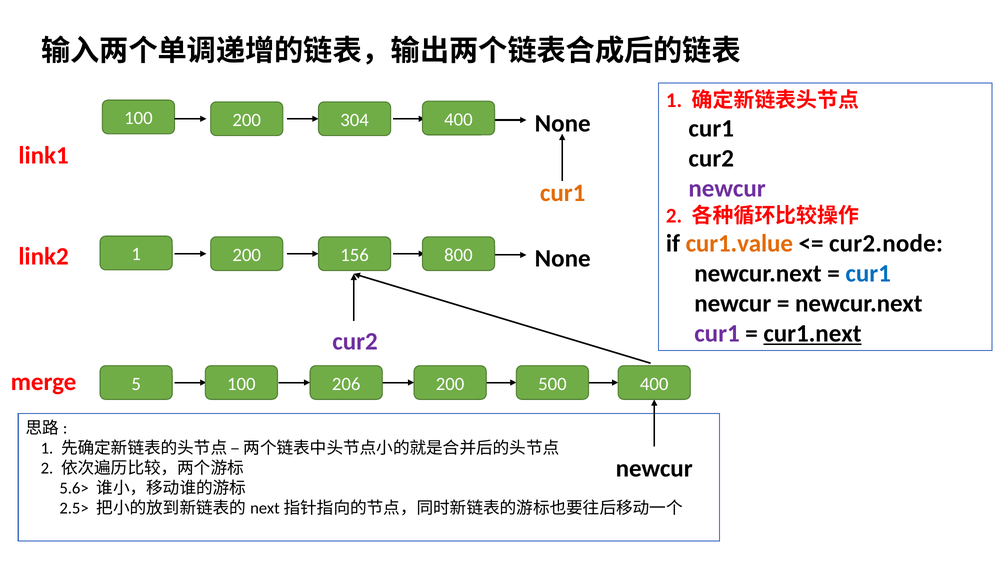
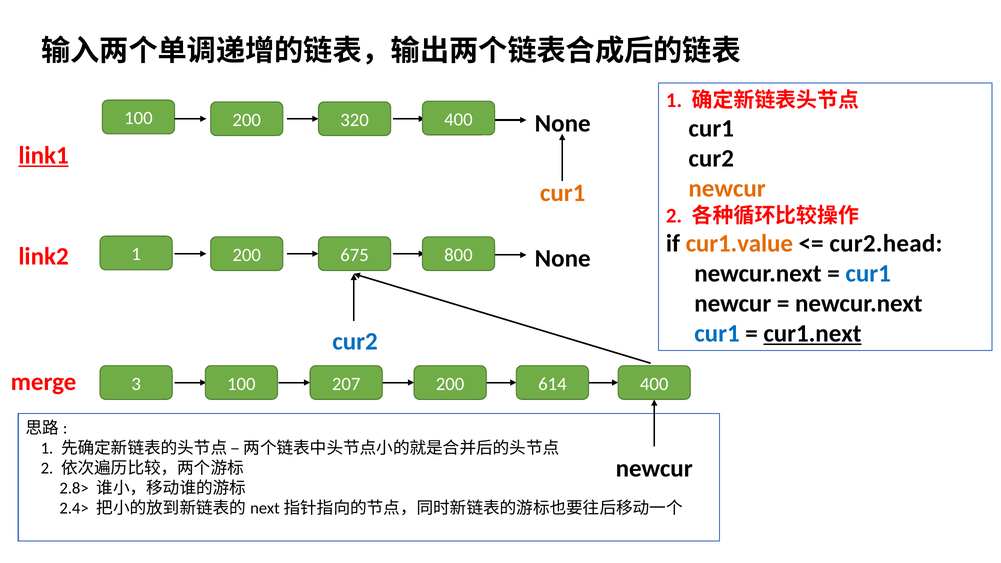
304: 304 -> 320 (355, 120)
link1 underline: none -> present (44, 155)
newcur colour: purple -> orange (727, 188)
cur2.node: cur2.node -> cur2.head (886, 244)
156: 156 -> 675 (355, 255)
cur1 colour: purple -> blue (717, 334)
cur2 colour: purple -> blue (355, 341)
5: 5 -> 3 (136, 384)
206: 206 -> 207 (346, 384)
500: 500 -> 614 (552, 384)
5.6>: 5.6> -> 2.8> (74, 488)
2.5>: 2.5> -> 2.4> (74, 508)
